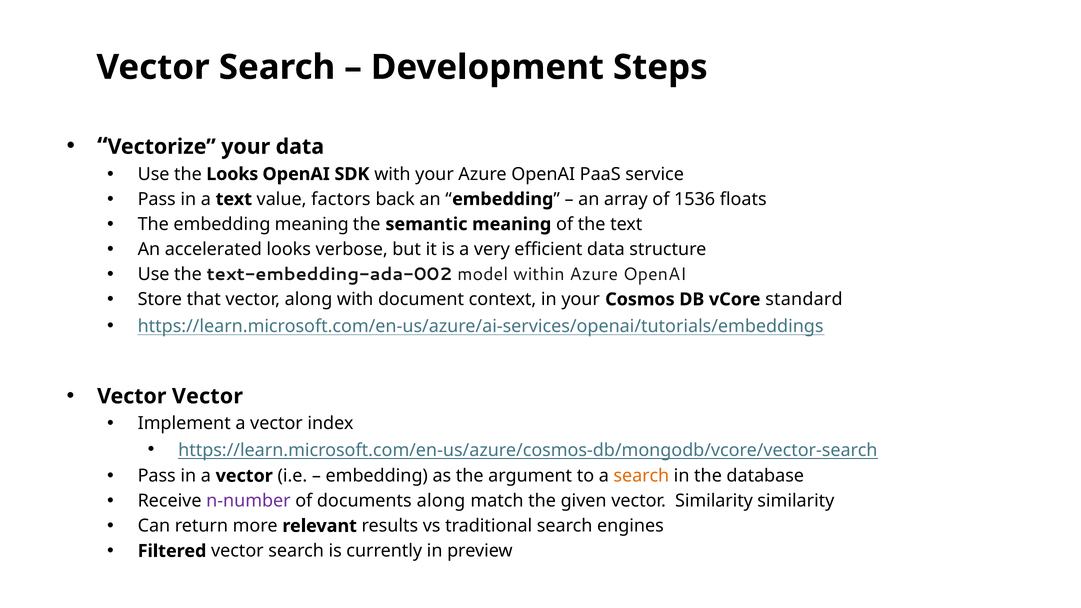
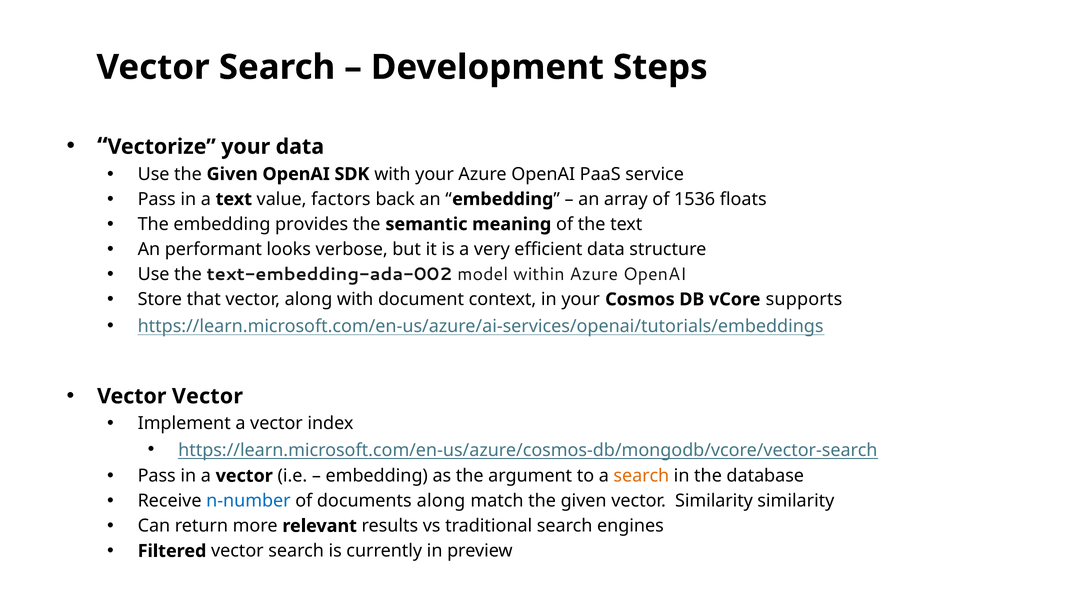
Use the Looks: Looks -> Given (232, 174)
embedding meaning: meaning -> provides (312, 224)
accelerated: accelerated -> performant (213, 249)
standard: standard -> supports (804, 299)
n-number colour: purple -> blue (248, 501)
